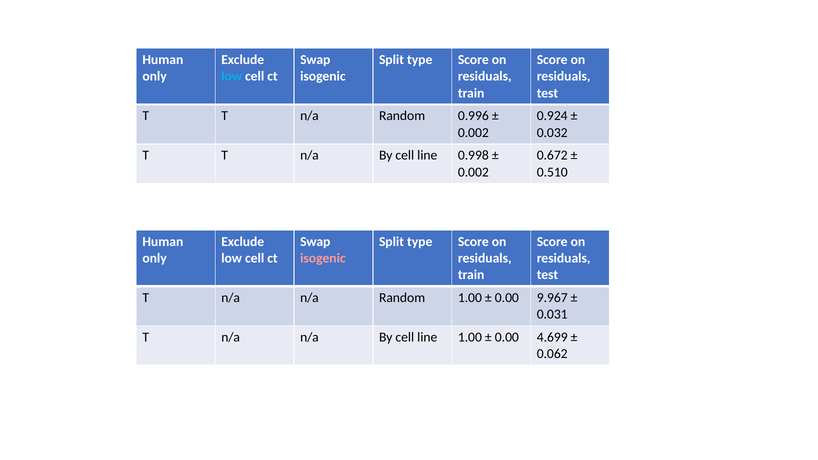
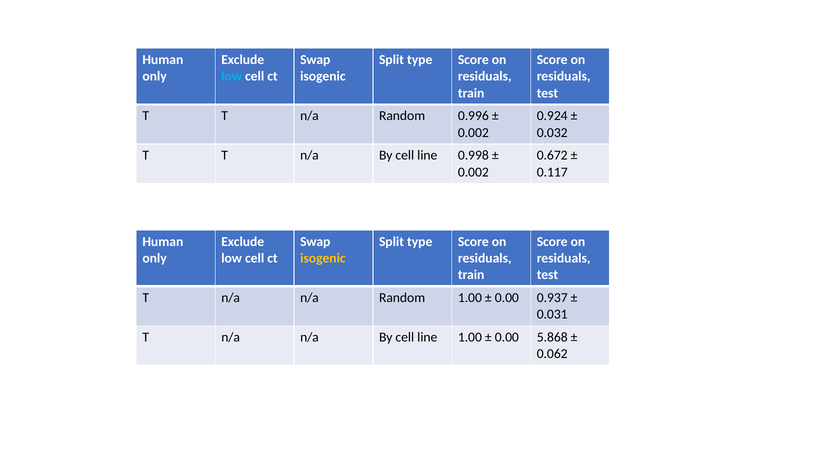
0.510: 0.510 -> 0.117 (552, 172)
isogenic colour: pink -> yellow (323, 258)
9.967: 9.967 -> 0.937 (552, 298)
4.699: 4.699 -> 5.868 (552, 337)
